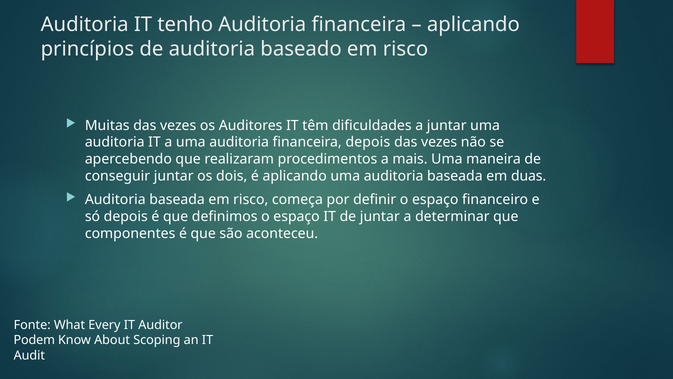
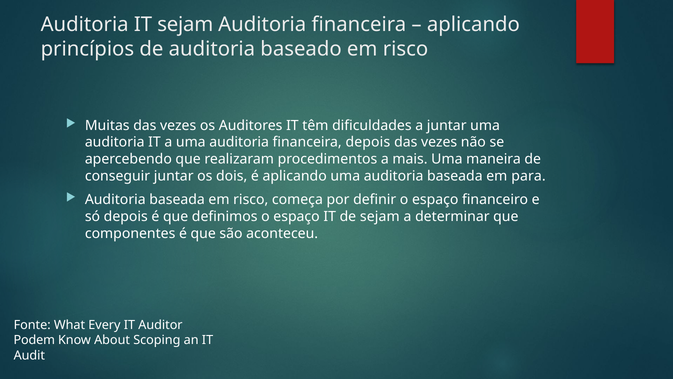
IT tenho: tenho -> sejam (185, 25)
duas: duas -> para (529, 176)
de juntar: juntar -> sejam (380, 216)
